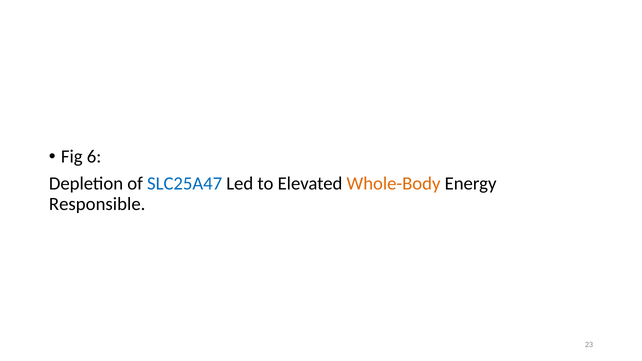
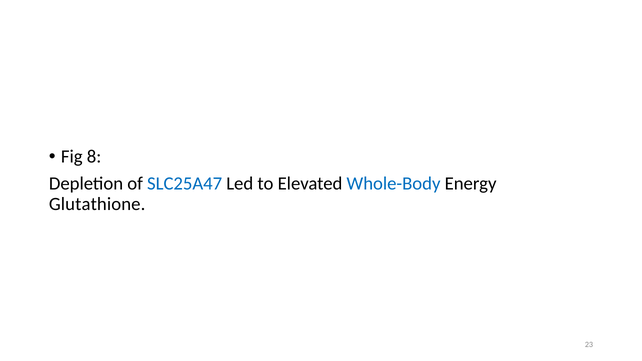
6: 6 -> 8 (94, 157)
Whole-Body colour: orange -> blue (394, 184)
Responsible: Responsible -> Glutathione (97, 204)
